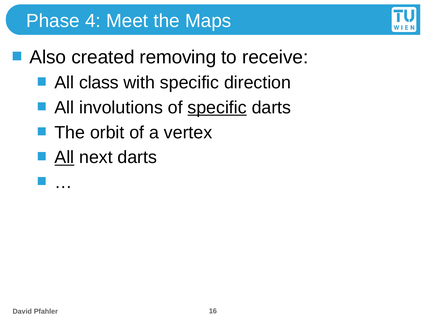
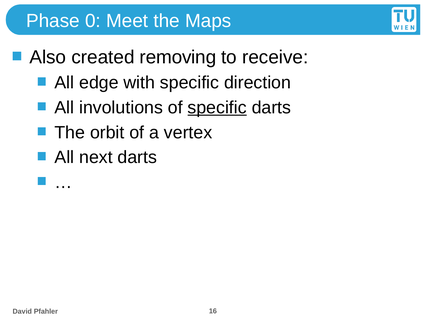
4: 4 -> 0 (93, 21)
class: class -> edge (99, 83)
All underline: present -> none (64, 157)
